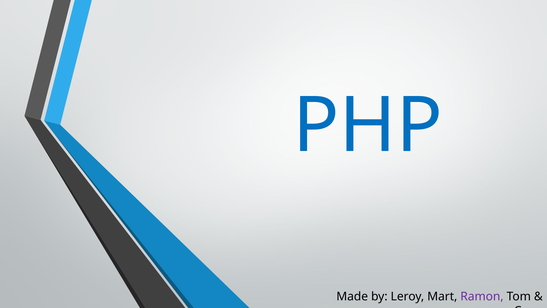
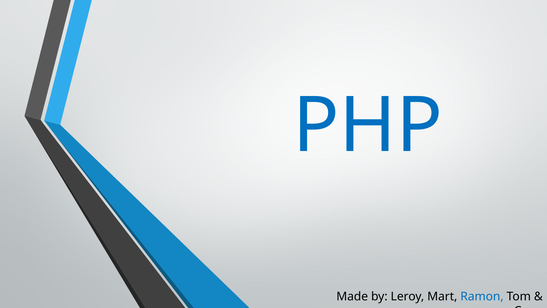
Ramon colour: purple -> blue (482, 296)
